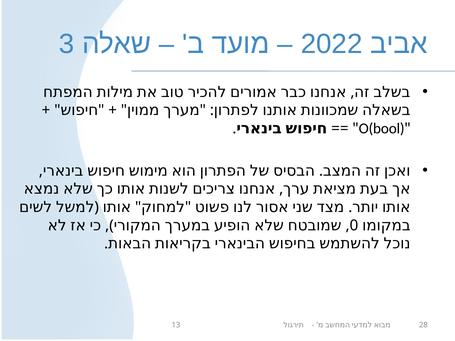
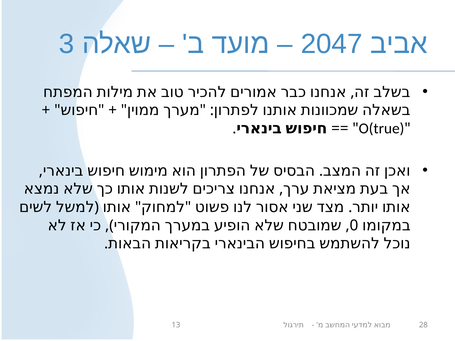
2022: 2022 -> 2047 (332, 44)
O(bool: O(bool -> O(true (382, 128)
